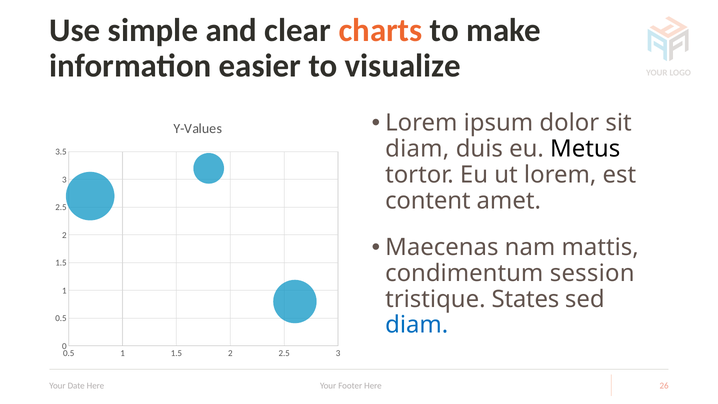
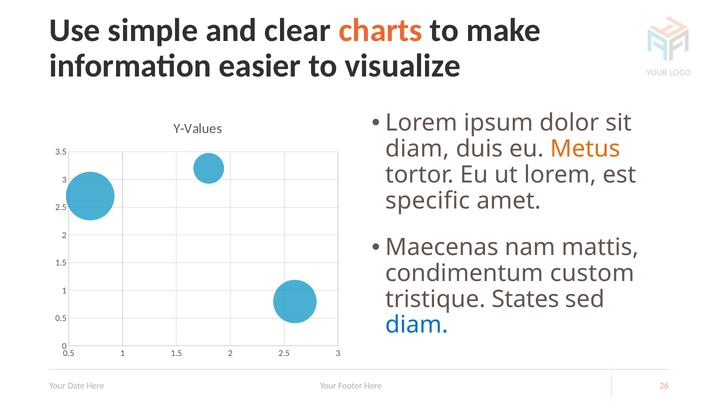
Metus colour: black -> orange (585, 149)
content: content -> specific (428, 201)
session: session -> custom (592, 273)
